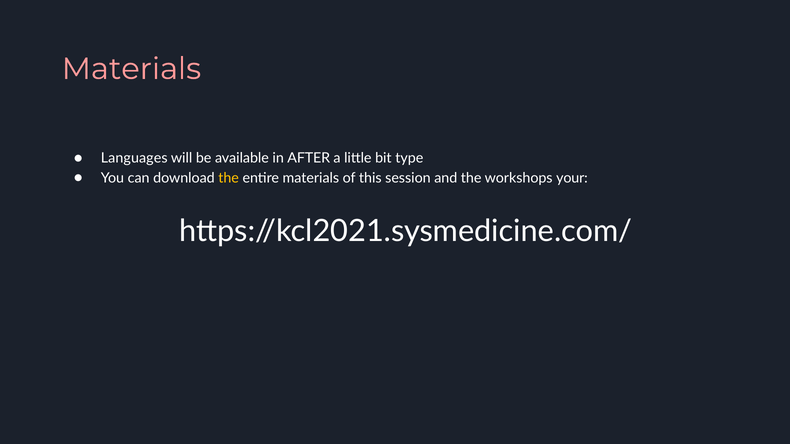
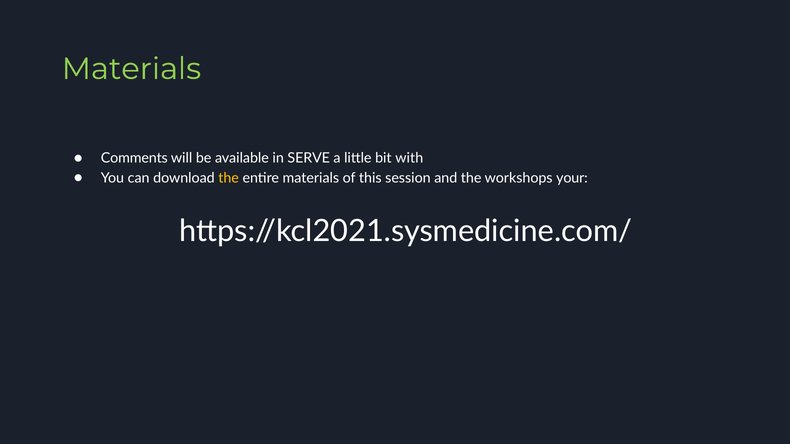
Materials colour: pink -> light green (131, 69)
Languages: Languages -> Comments (134, 158)
AFTER: AFTER -> SERVE (309, 158)
type: type -> with (409, 158)
